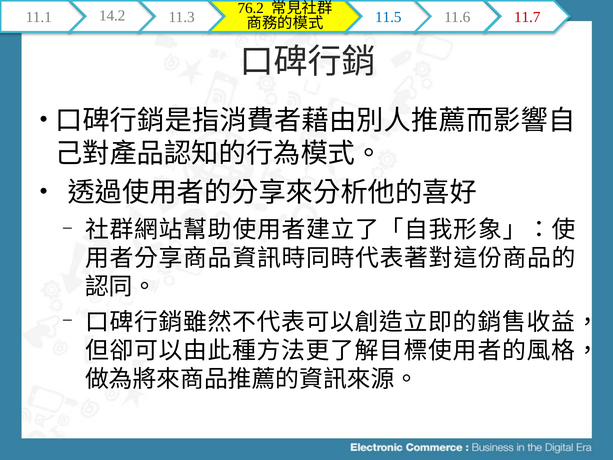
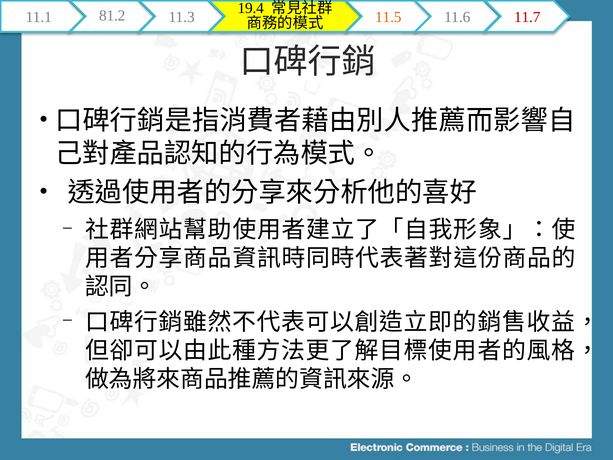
76.2: 76.2 -> 19.4 (251, 8)
14.2: 14.2 -> 81.2 (112, 16)
11.5 colour: blue -> orange (388, 17)
